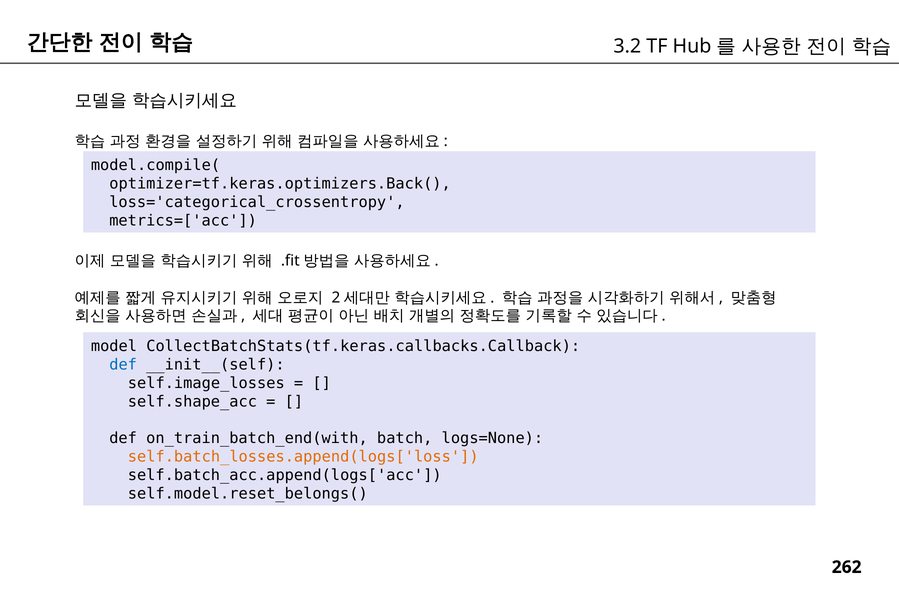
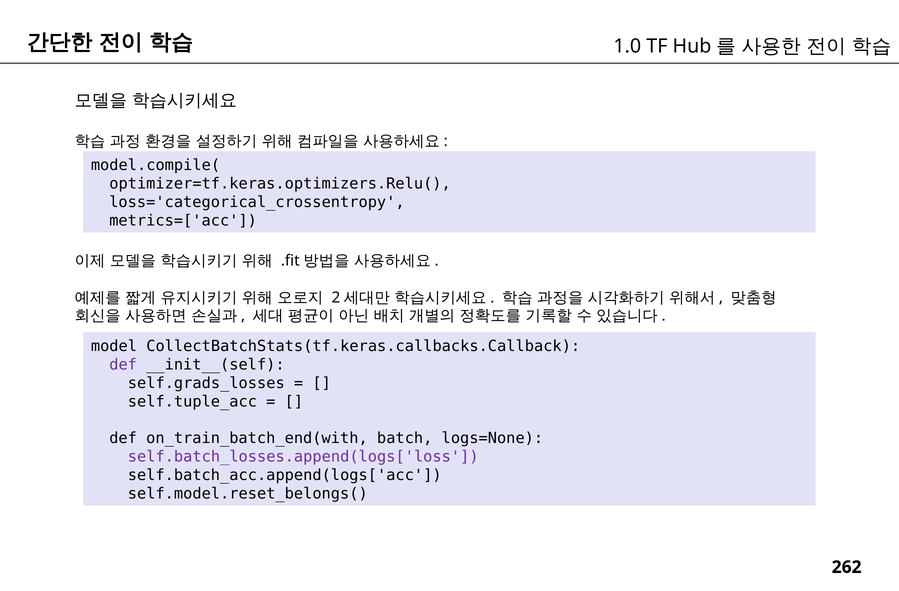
3.2: 3.2 -> 1.0 (627, 46)
optimizer=tf.keras.optimizers.Back(: optimizer=tf.keras.optimizers.Back( -> optimizer=tf.keras.optimizers.Relu( (280, 184)
def colour: blue -> purple (123, 364)
self.image_losses: self.image_losses -> self.grads_losses (206, 383)
self.shape_acc: self.shape_acc -> self.tuple_acc (192, 401)
self.batch_losses.append(logs['loss colour: orange -> purple (303, 456)
